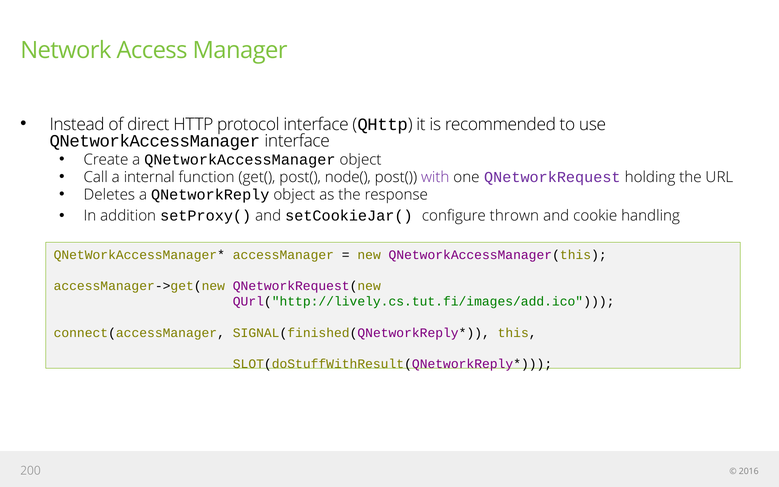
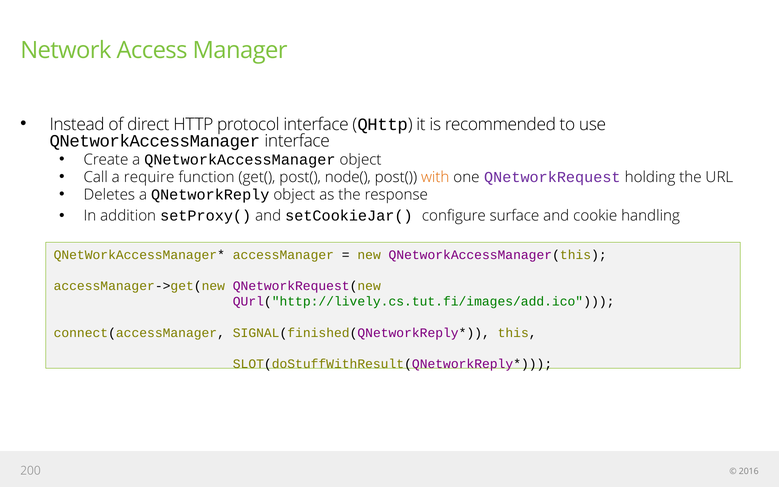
internal: internal -> require (149, 177)
with colour: purple -> orange (435, 177)
thrown: thrown -> surface (514, 216)
